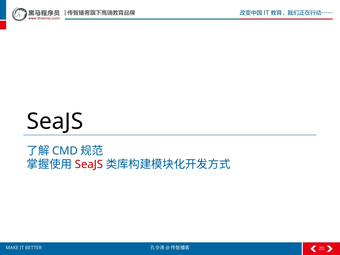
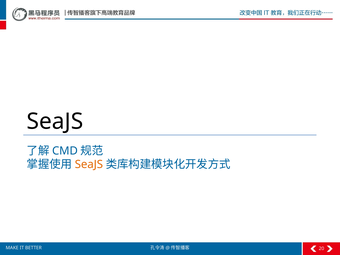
SeaJS colour: red -> orange (89, 164)
